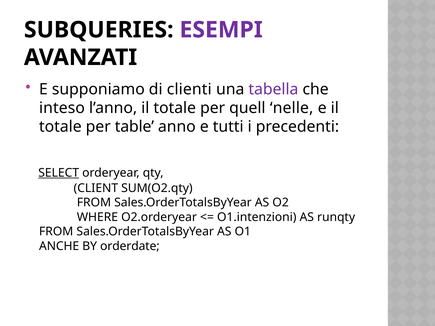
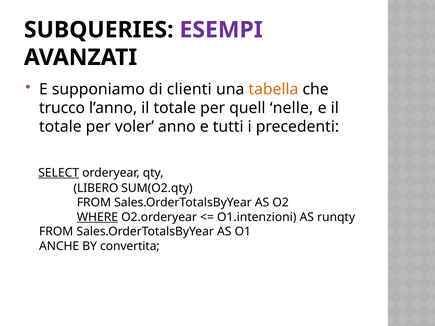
tabella colour: purple -> orange (273, 89)
inteso: inteso -> trucco (62, 108)
table: table -> voler (134, 127)
CLIENT: CLIENT -> LIBERO (96, 188)
WHERE underline: none -> present (97, 217)
orderdate: orderdate -> convertita (130, 246)
